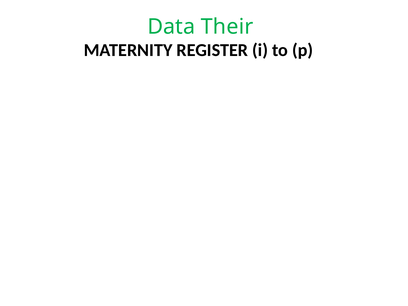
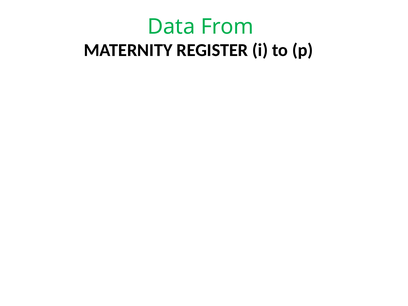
Their: Their -> From (227, 27)
